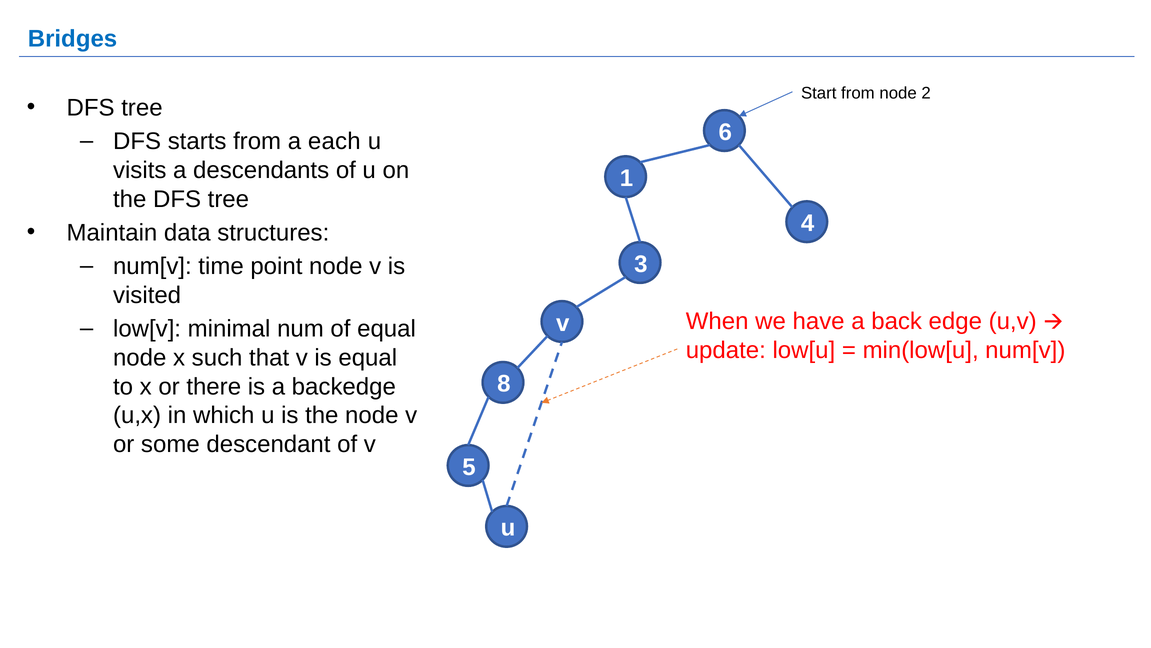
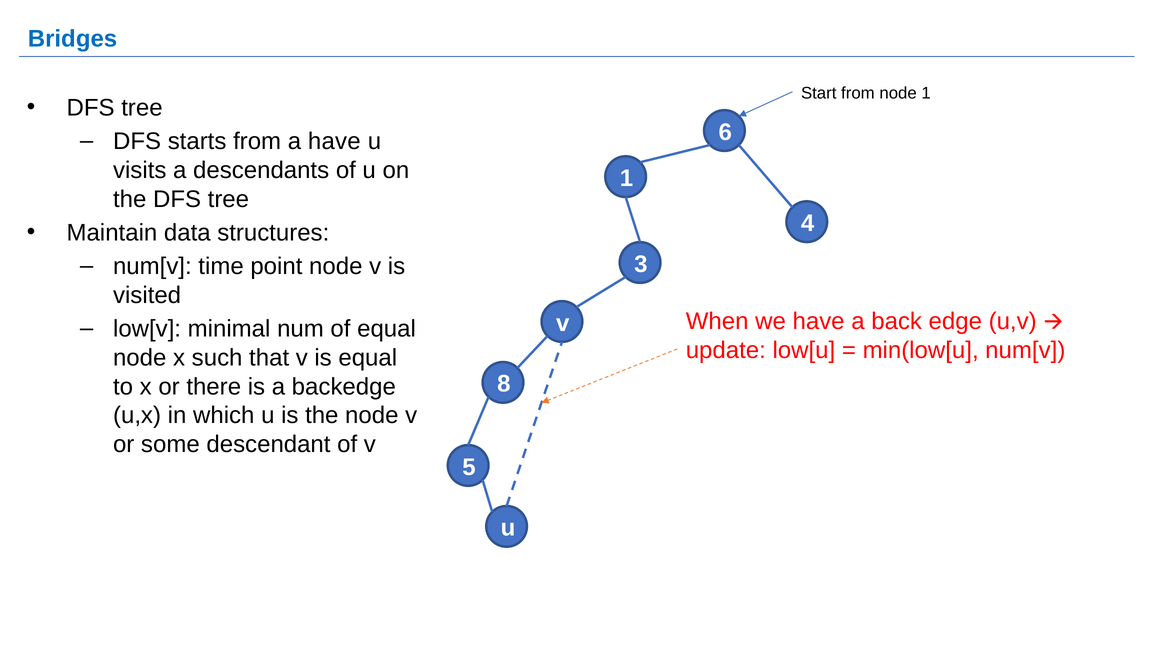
node 2: 2 -> 1 (926, 93)
a each: each -> have (334, 141)
